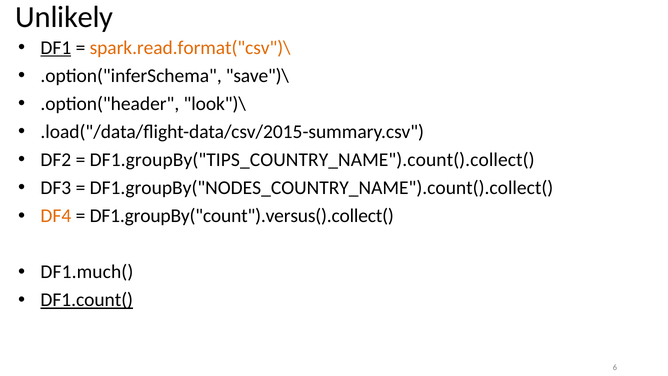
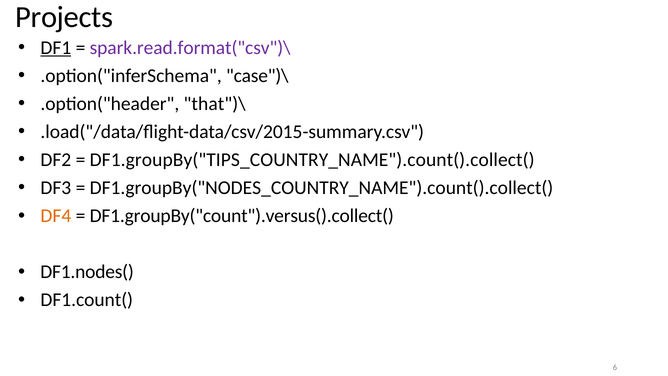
Unlikely: Unlikely -> Projects (64, 17)
spark.read.format("csv")\ colour: orange -> purple (190, 48)
save")\: save")\ -> case")\ (257, 76)
look")\: look")\ -> that")\ (215, 104)
DF1.much(: DF1.much( -> DF1.nodes( (87, 272)
DF1.count( underline: present -> none (87, 300)
